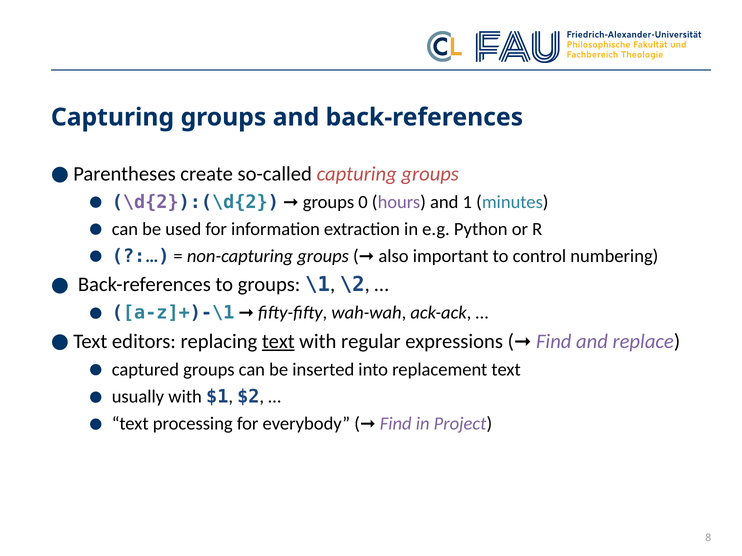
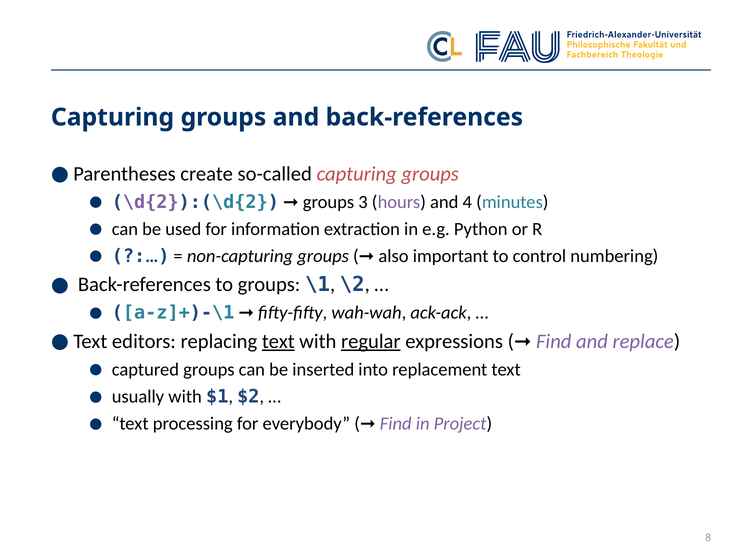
1: 1 -> 4 (467, 202)
0: 0 -> 3 (363, 202)
regular underline: none -> present (371, 342)
